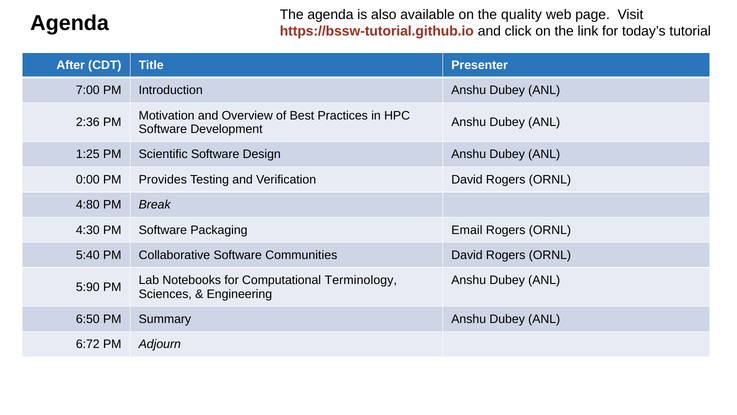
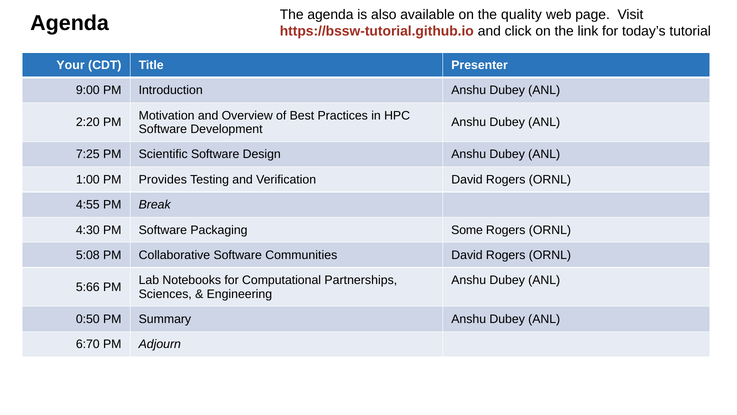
After: After -> Your (71, 65)
7:00: 7:00 -> 9:00 (88, 90)
2:36: 2:36 -> 2:20 (88, 122)
1:25: 1:25 -> 7:25 (88, 154)
0:00: 0:00 -> 1:00 (88, 179)
4:80: 4:80 -> 4:55 (88, 205)
Email: Email -> Some (467, 230)
5:40: 5:40 -> 5:08 (88, 255)
Terminology: Terminology -> Partnerships (361, 280)
5:90: 5:90 -> 5:66 (88, 287)
6:50: 6:50 -> 0:50 (88, 319)
6:72: 6:72 -> 6:70 (88, 344)
